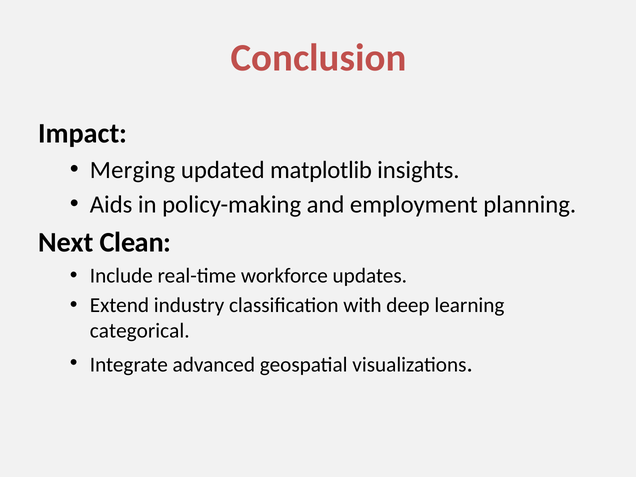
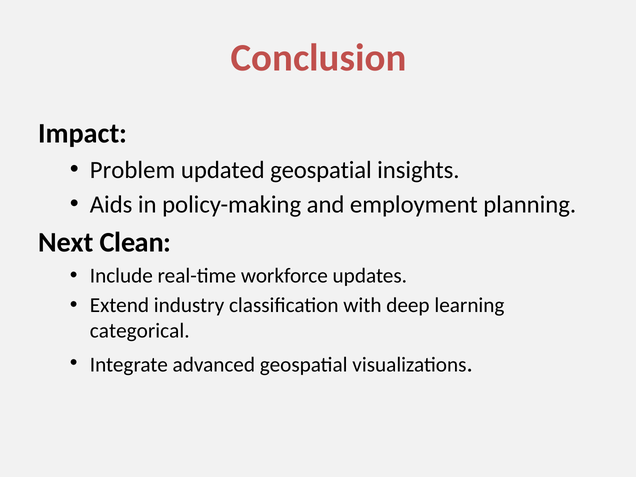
Merging: Merging -> Problem (133, 170)
updated matplotlib: matplotlib -> geospatial (321, 170)
